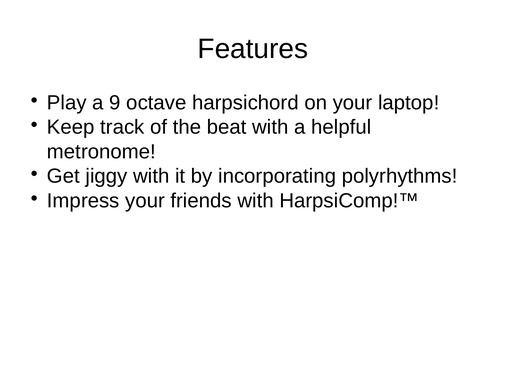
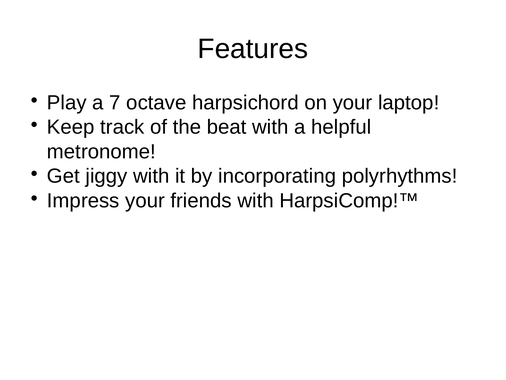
9: 9 -> 7 (115, 102)
